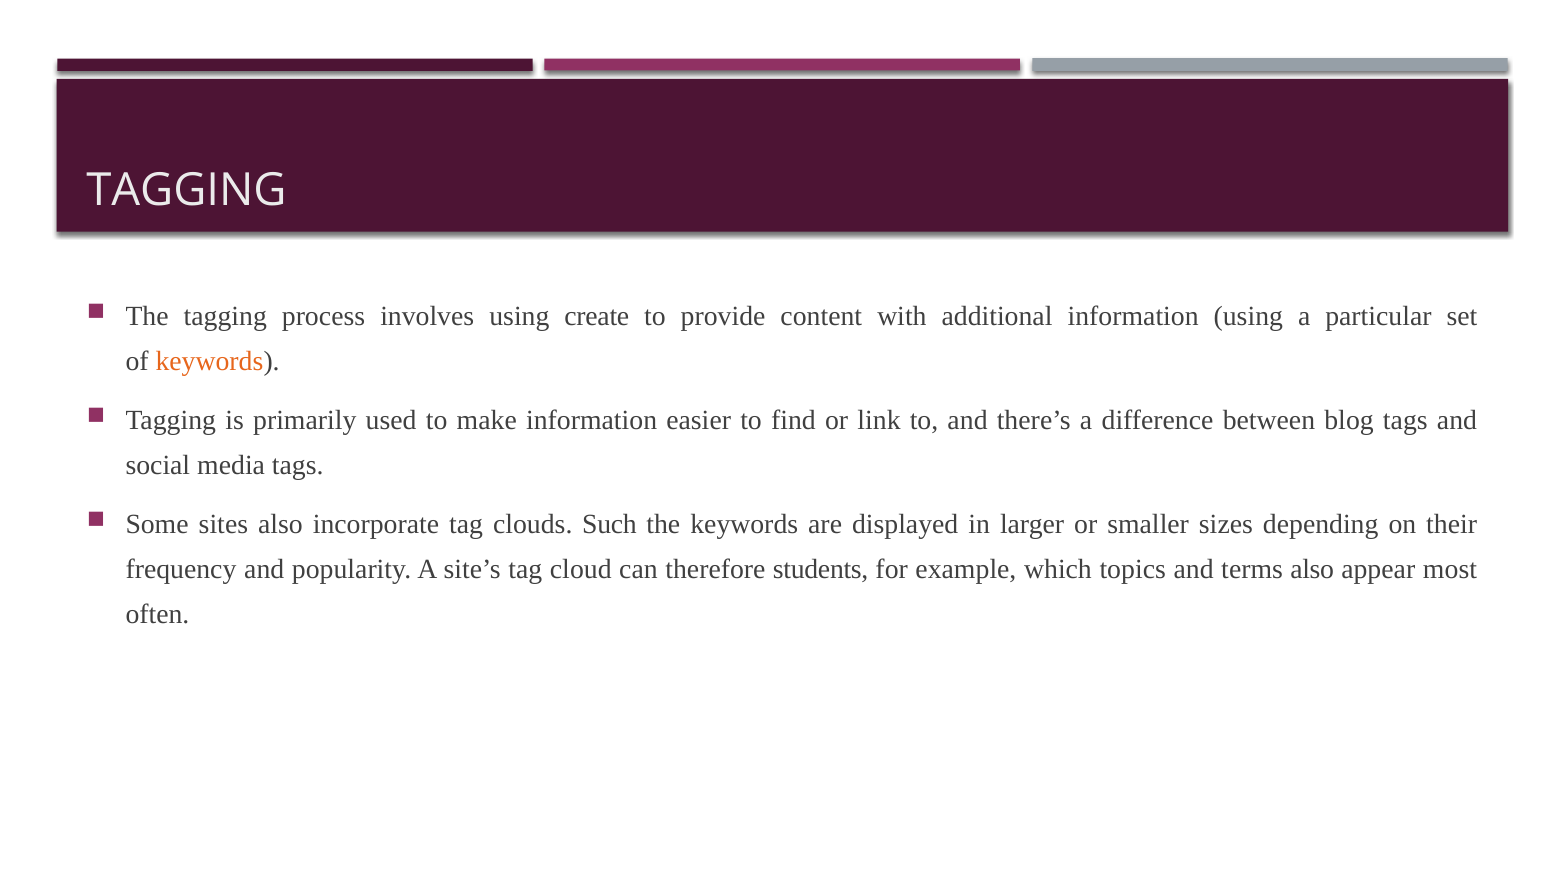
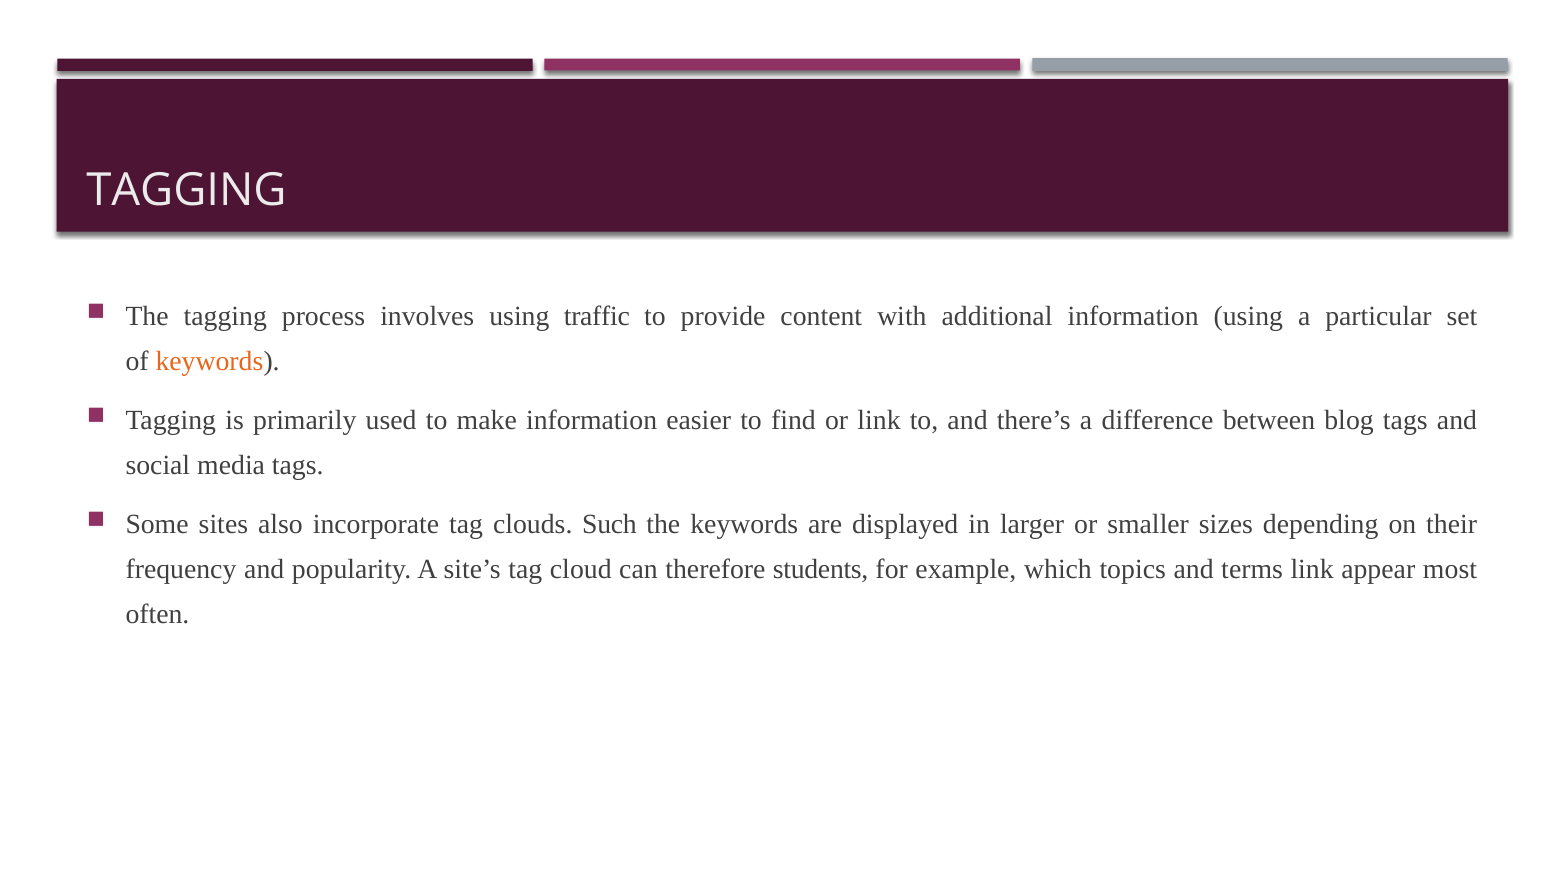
create: create -> traffic (597, 316)
terms also: also -> link (1312, 569)
